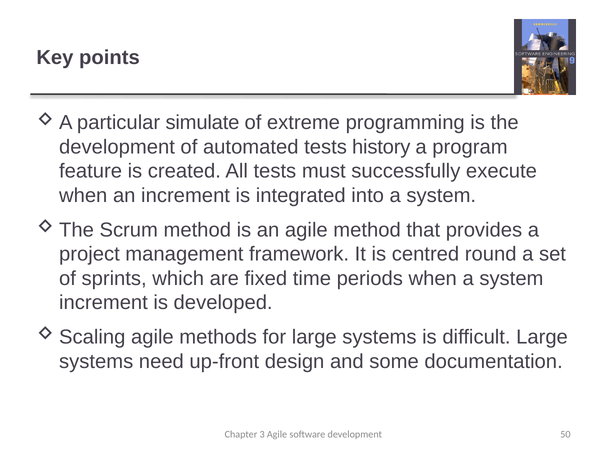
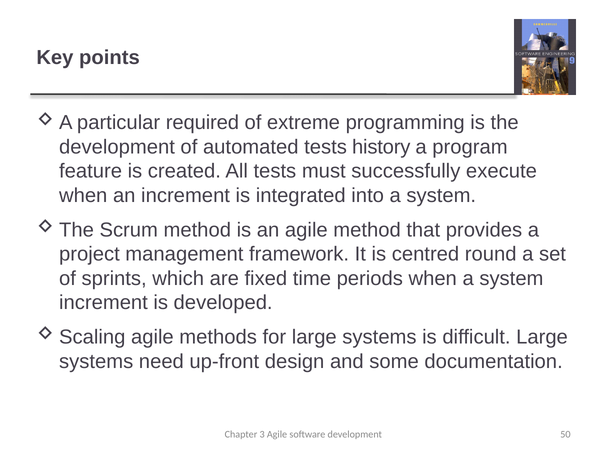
simulate: simulate -> required (202, 123)
